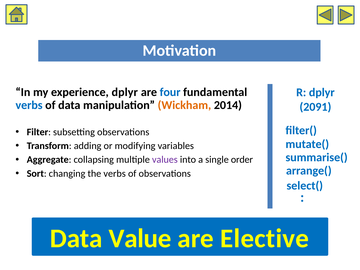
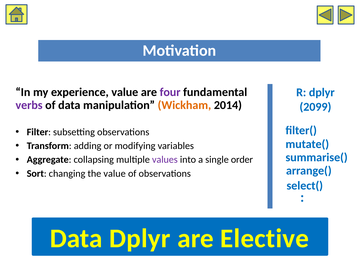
experience dplyr: dplyr -> value (125, 92)
four colour: blue -> purple (170, 92)
verbs colour: blue -> purple (29, 105)
2091: 2091 -> 2099 (315, 107)
the verbs: verbs -> value (115, 173)
Data Value: Value -> Dplyr (140, 238)
